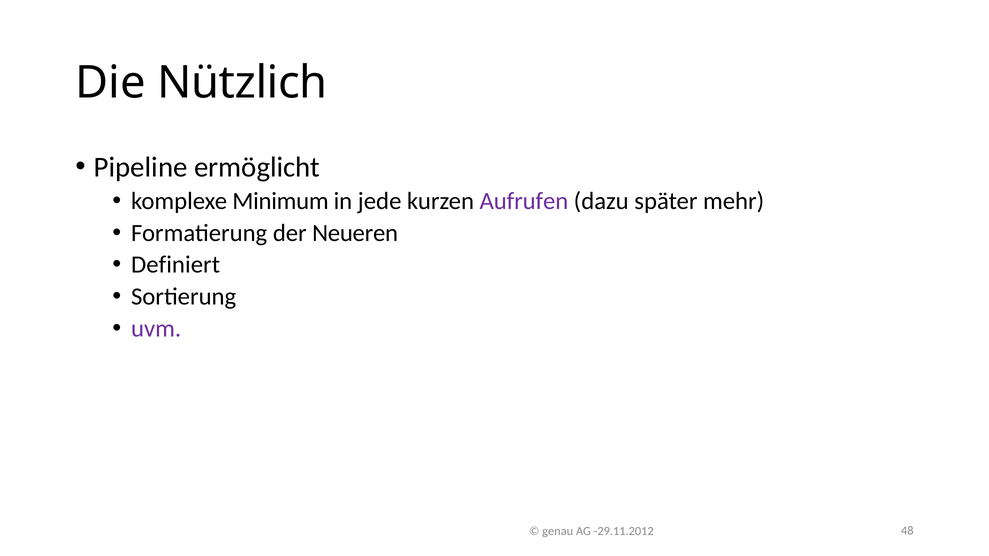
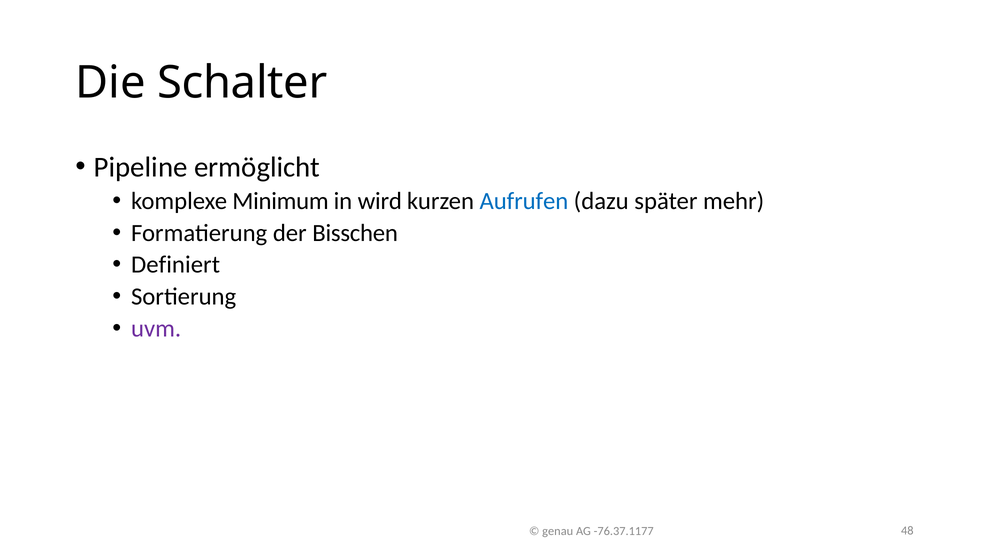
Nützlich: Nützlich -> Schalter (242, 83)
jede: jede -> wird (380, 201)
Aufrufen colour: purple -> blue (524, 201)
Neueren: Neueren -> Bisschen (355, 233)
-29.11.2012: -29.11.2012 -> -76.37.1177 (624, 531)
